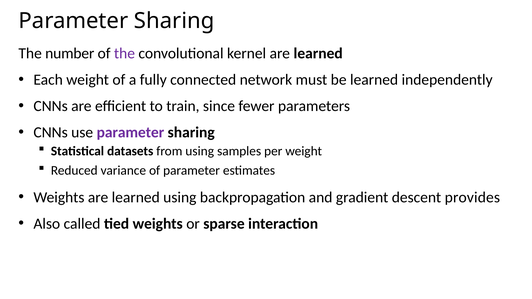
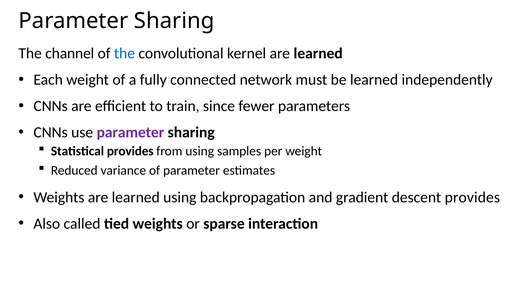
number: number -> channel (70, 54)
the colour: purple -> blue (124, 54)
Statistical datasets: datasets -> provides (130, 151)
